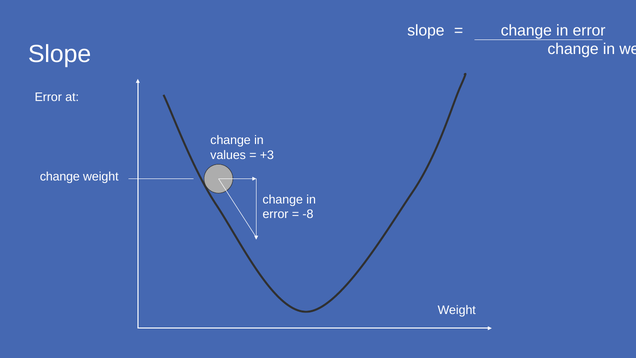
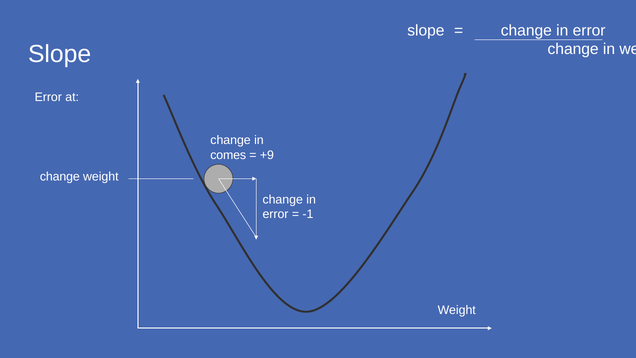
values: values -> comes (228, 155)
+3: +3 -> +9 (267, 155)
-8: -8 -> -1 (308, 214)
